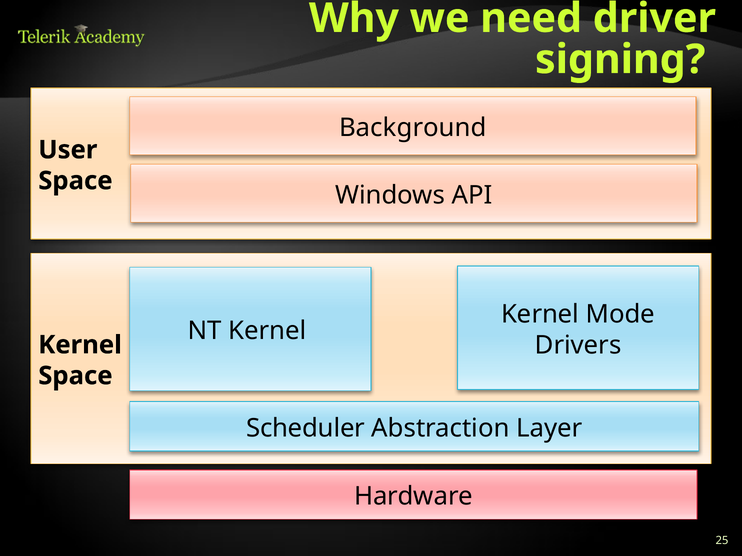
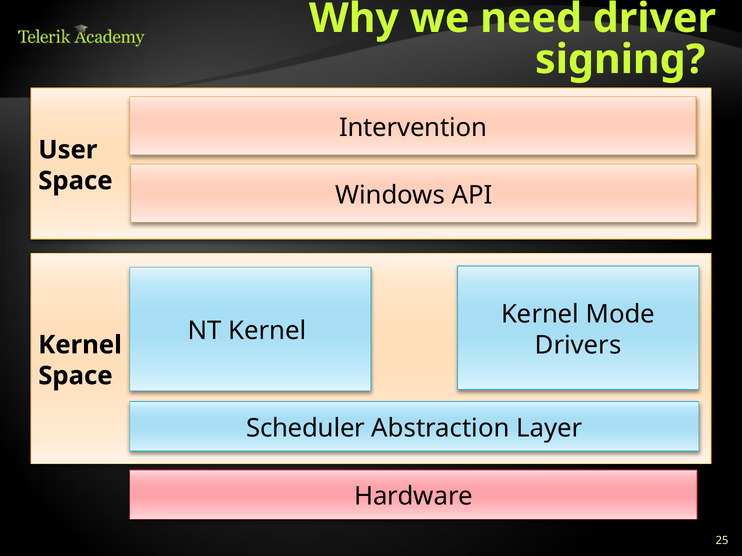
Background: Background -> Intervention (413, 128)
